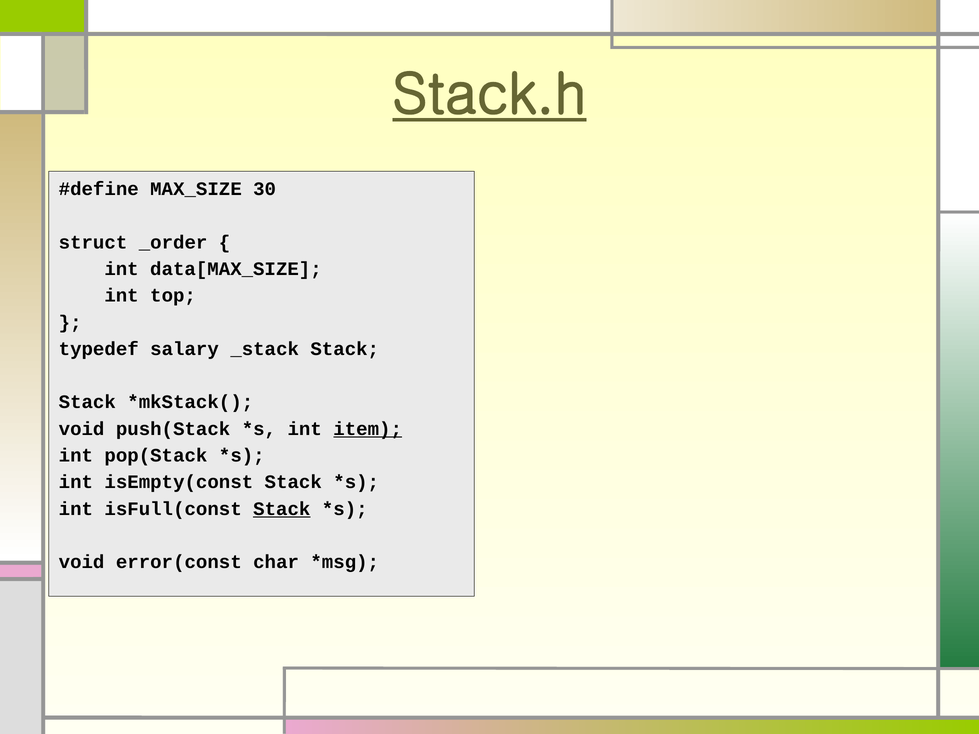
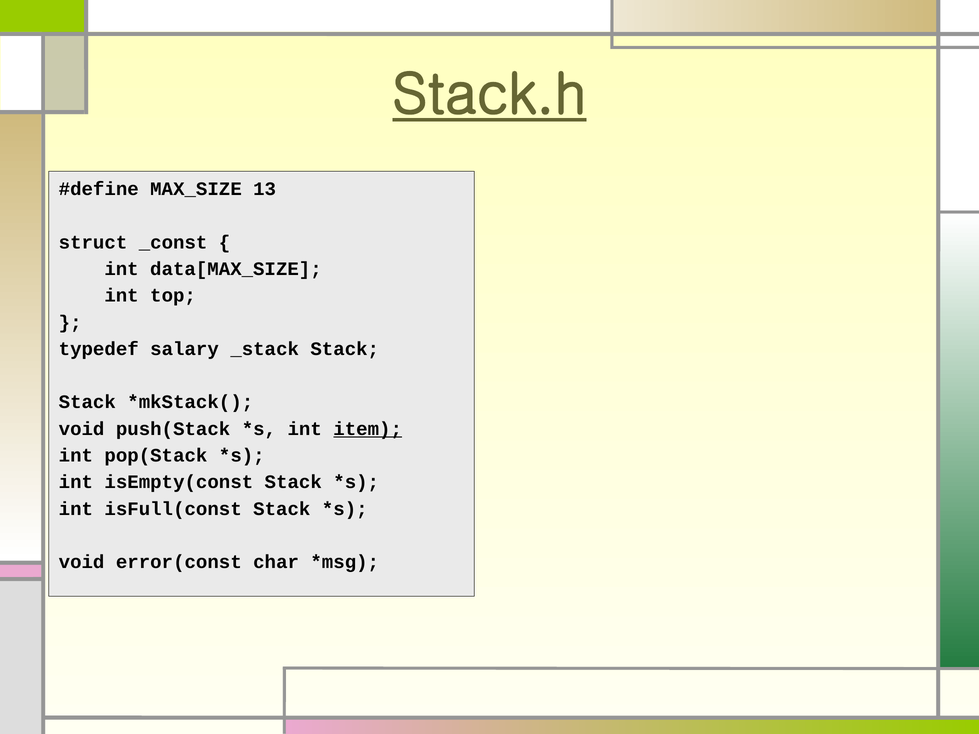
30: 30 -> 13 (265, 189)
_order: _order -> _const (173, 242)
Stack underline: present -> none (282, 509)
